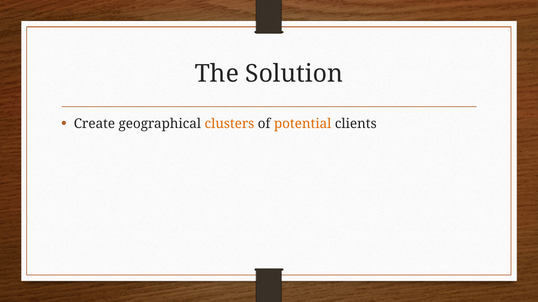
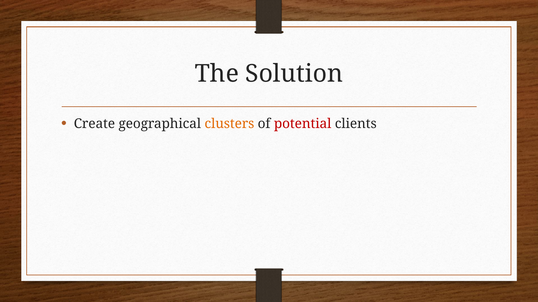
potential colour: orange -> red (303, 124)
